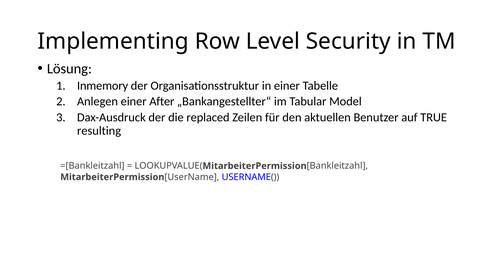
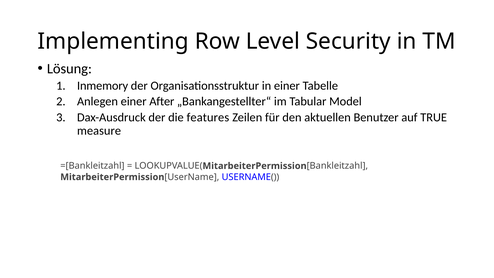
replaced: replaced -> features (208, 117)
resulting: resulting -> measure (99, 131)
